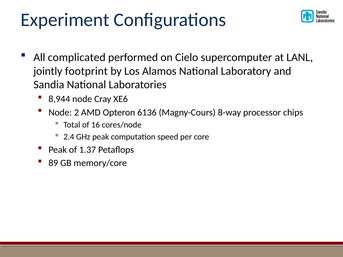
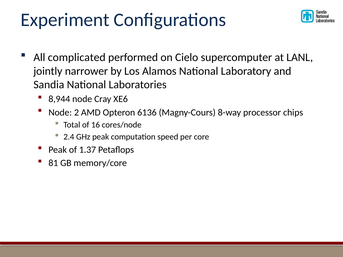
footprint: footprint -> narrower (86, 71)
89: 89 -> 81 (53, 163)
